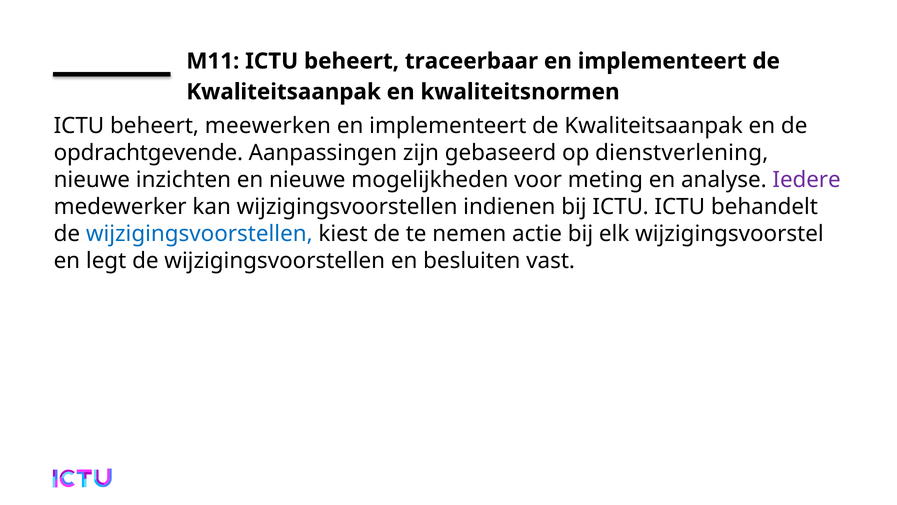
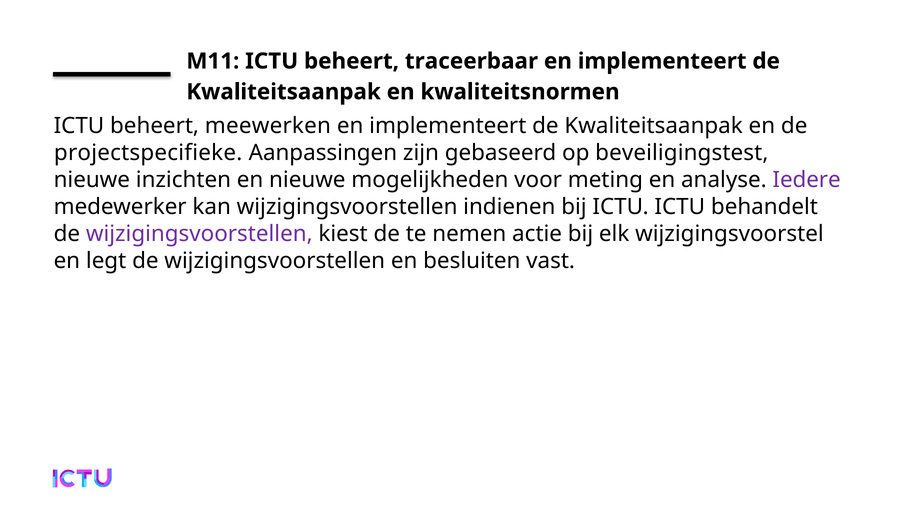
opdrachtgevende: opdrachtgevende -> projectspecifieke (148, 153)
dienstverlening: dienstverlening -> beveiligingstest (682, 153)
wijzigingsvoorstellen colour: blue -> purple (199, 234)
